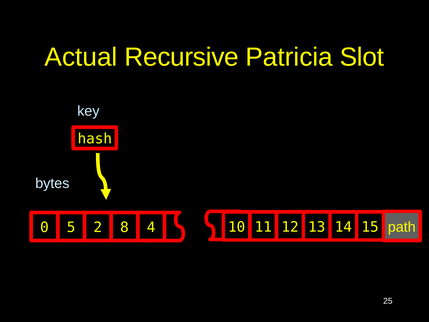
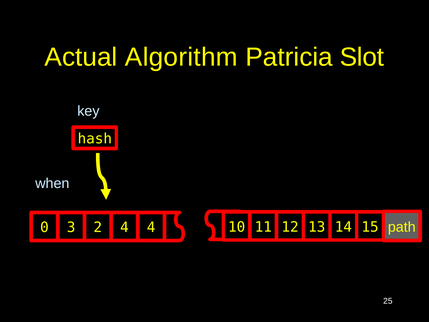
Recursive: Recursive -> Algorithm (181, 57)
bytes: bytes -> when (52, 183)
5: 5 -> 3 (71, 227)
2 8: 8 -> 4 (124, 227)
